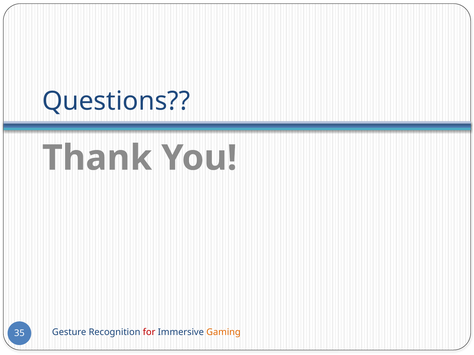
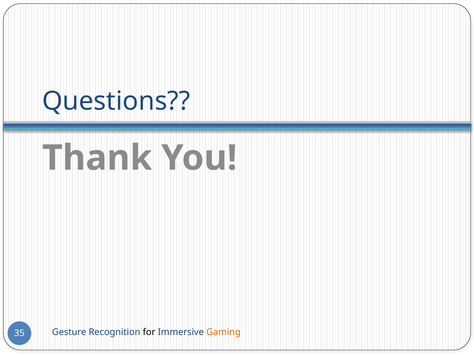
for colour: red -> black (149, 332)
